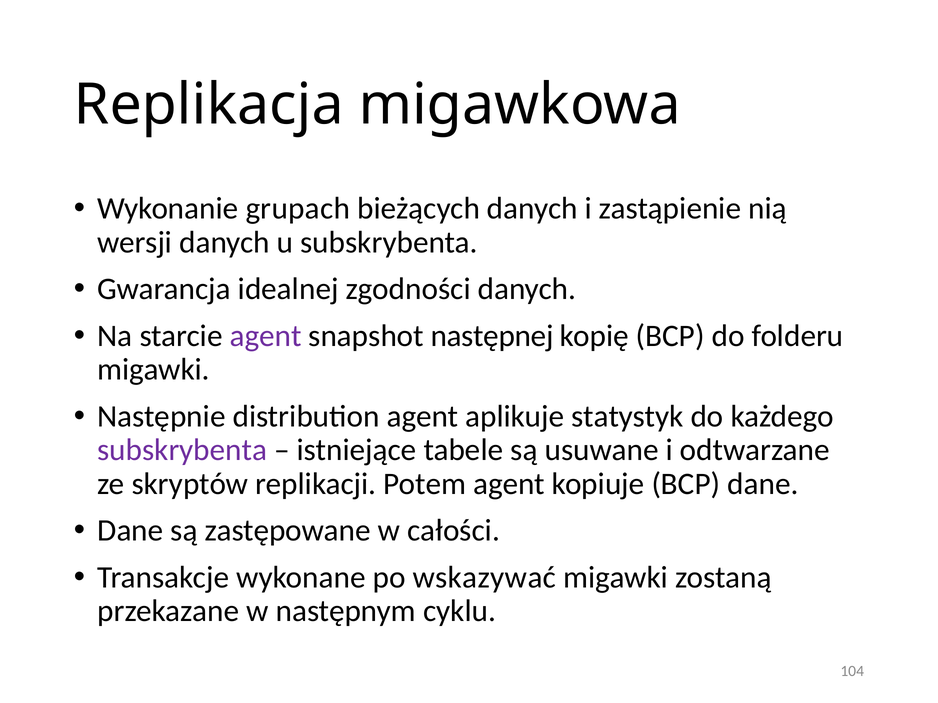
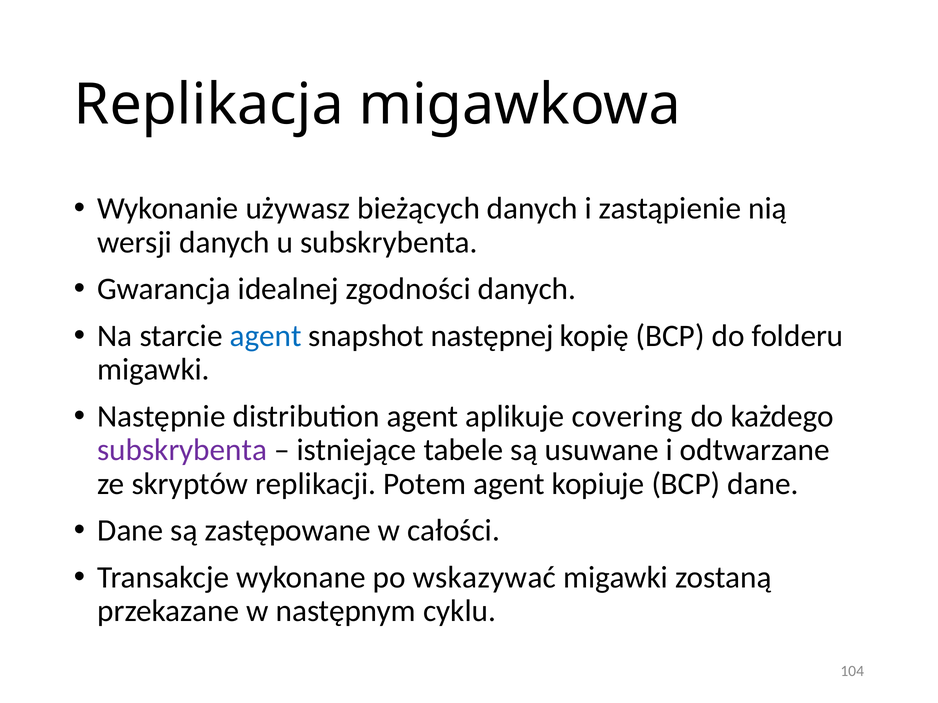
grupach: grupach -> używasz (298, 209)
agent colour: purple -> blue (266, 336)
statystyk: statystyk -> covering (627, 417)
